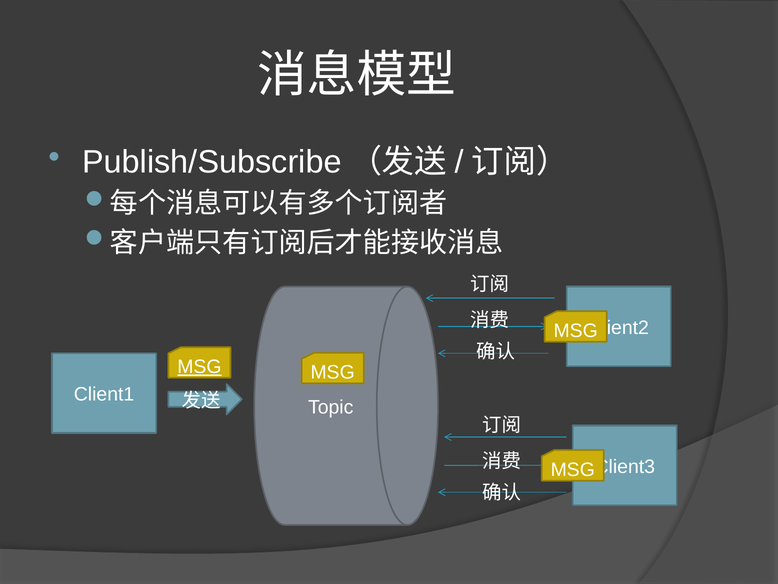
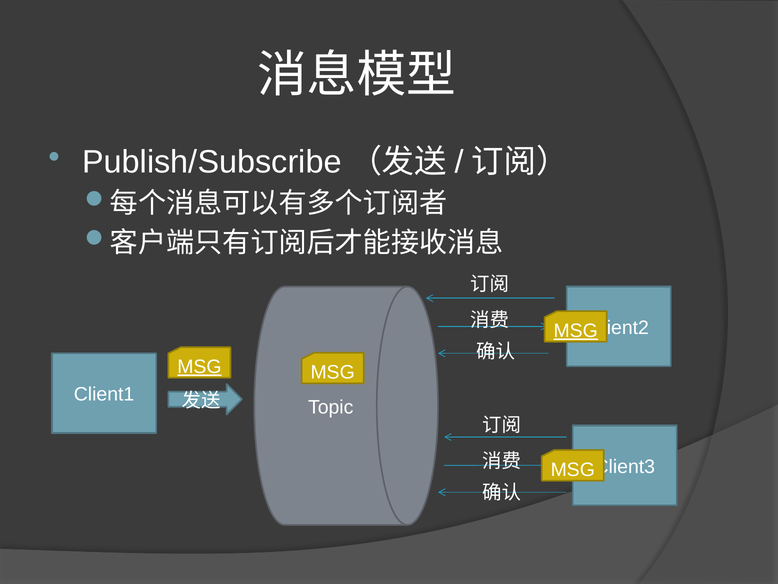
MSG underline: none -> present (576, 331)
